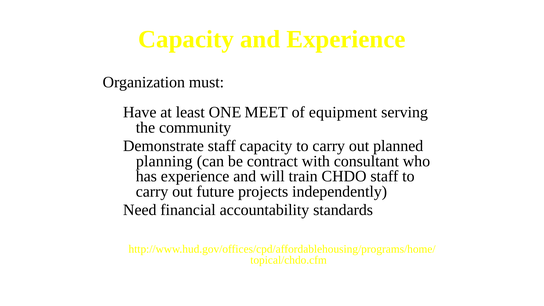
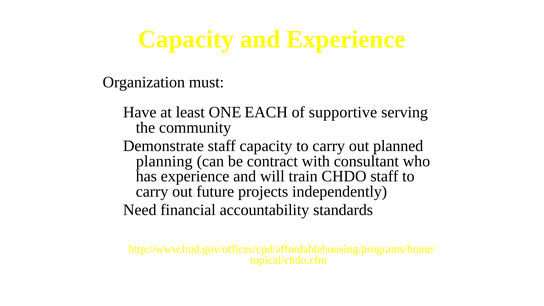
MEET: MEET -> EACH (266, 112)
equipment: equipment -> supportive (343, 112)
